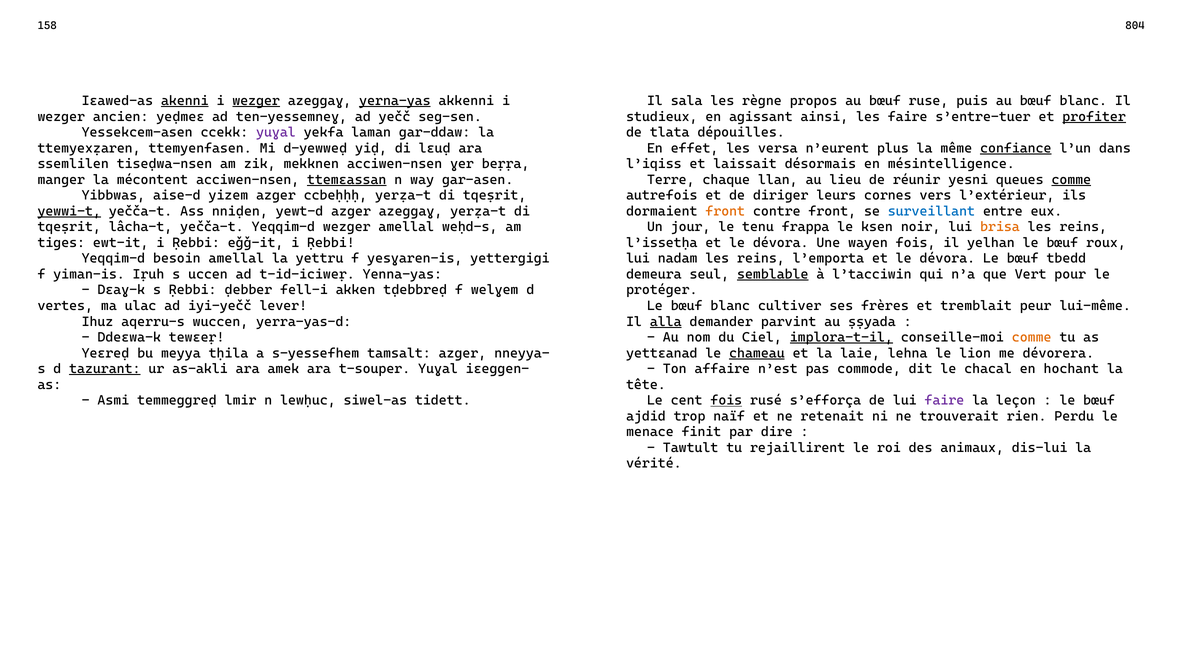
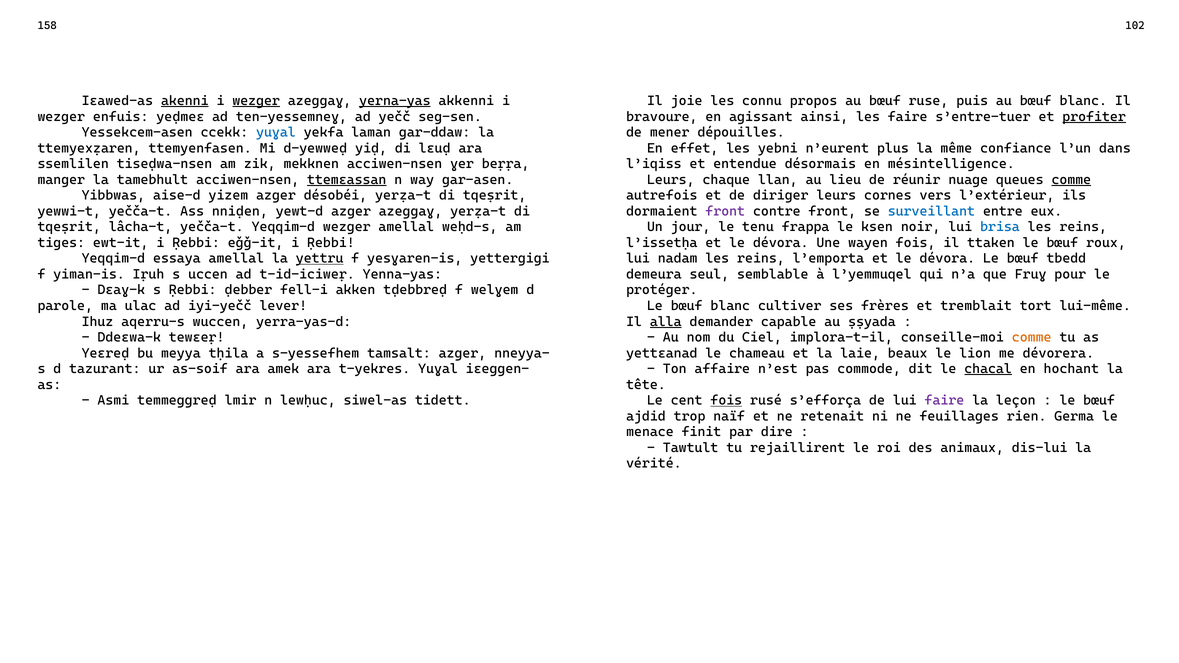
804: 804 -> 102 (1135, 25)
sala: sala -> joie (687, 101)
règne: règne -> connu (762, 101)
ancien: ancien -> enfuis (121, 117)
studieux: studieux -> bravoure (662, 117)
yuɣal colour: purple -> blue (276, 132)
tlata: tlata -> mener (670, 132)
versa: versa -> yebni (778, 148)
confiance underline: present -> none (1016, 148)
laissait: laissait -> entendue (745, 164)
mécontent: mécontent -> tamebhult (152, 180)
Terre: Terre -> Leurs (671, 180)
yesni: yesni -> nuage (968, 180)
ccbeḥḥḥ: ccbeḥḥḥ -> désobéi (335, 195)
yewwi-t underline: present -> none (69, 211)
front colour: orange -> purple (725, 211)
brisa colour: orange -> blue (1000, 227)
yelhan: yelhan -> ttaken (991, 243)
besoin: besoin -> essaya (177, 259)
yettru underline: none -> present (320, 259)
semblable underline: present -> none (773, 274)
l’tacciwin: l’tacciwin -> l’yemmuqel (872, 274)
Vert: Vert -> Fruɣ (1031, 274)
vertes: vertes -> parole (65, 306)
peur: peur -> tort (1036, 306)
parvint: parvint -> capable (789, 322)
implora-t-il underline: present -> none (841, 337)
chameau underline: present -> none (757, 353)
lehna: lehna -> beaux (908, 353)
tazurant underline: present -> none (105, 369)
as-akli: as-akli -> as-soif (200, 369)
t-souper: t-souper -> t-yekres (375, 369)
chacal underline: none -> present (988, 369)
trouverait: trouverait -> feuillages (959, 416)
Perdu: Perdu -> Germa (1074, 416)
